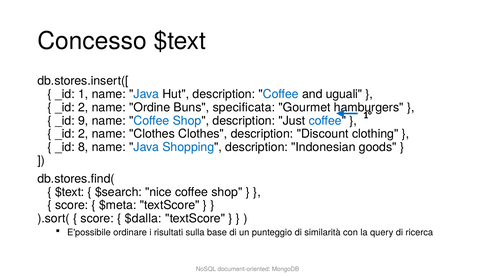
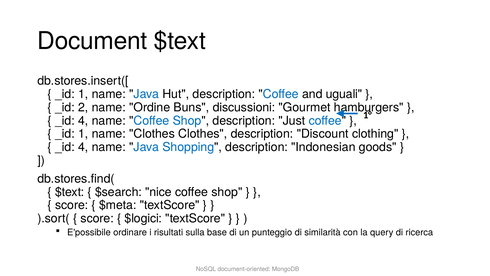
Concesso: Concesso -> Document (92, 41)
specificata: specificata -> discussioni (244, 107)
9: 9 -> 4 (83, 120)
2: 2 -> 1 (83, 134)
8: 8 -> 4 (83, 147)
$dalla: $dalla -> $logici (143, 218)
